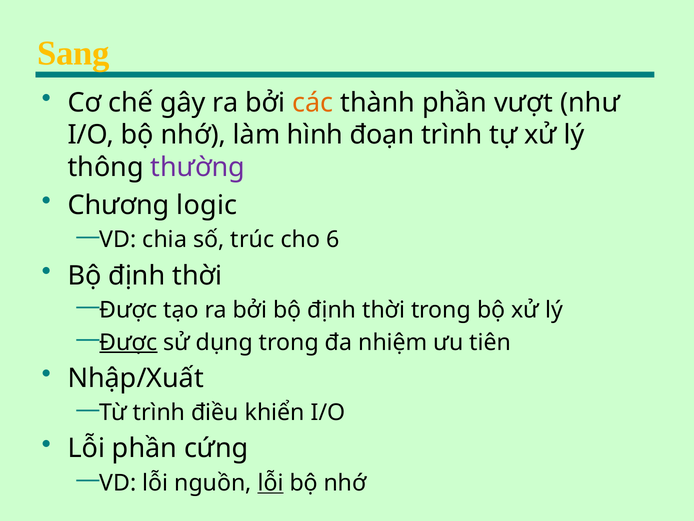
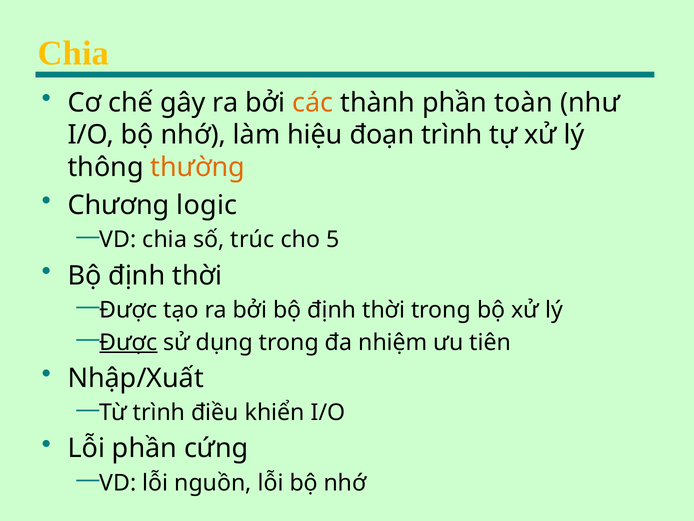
Sang: Sang -> Chia (73, 53)
vượt: vượt -> toàn (524, 103)
hình: hình -> hiệu (315, 135)
thường colour: purple -> orange (198, 167)
6: 6 -> 5 (333, 240)
lỗi underline: present -> none (271, 483)
